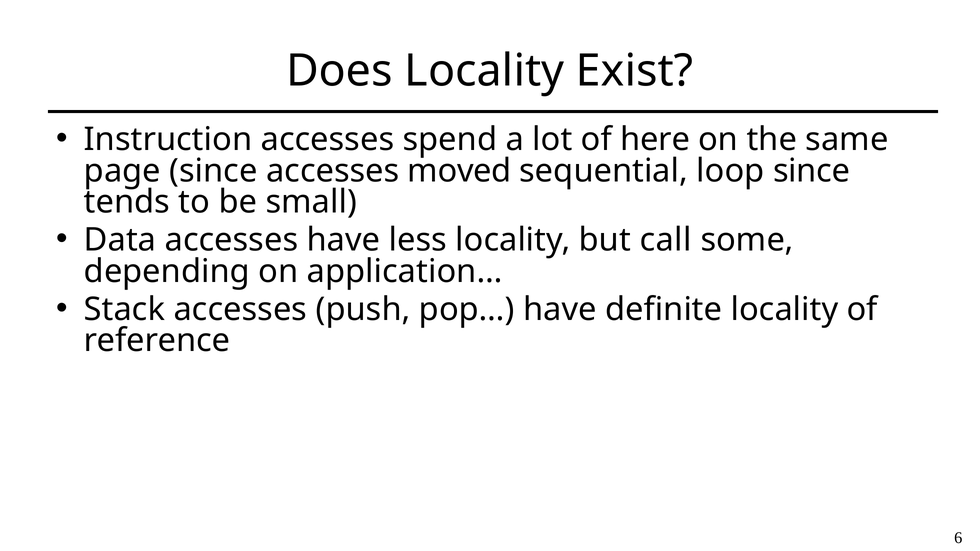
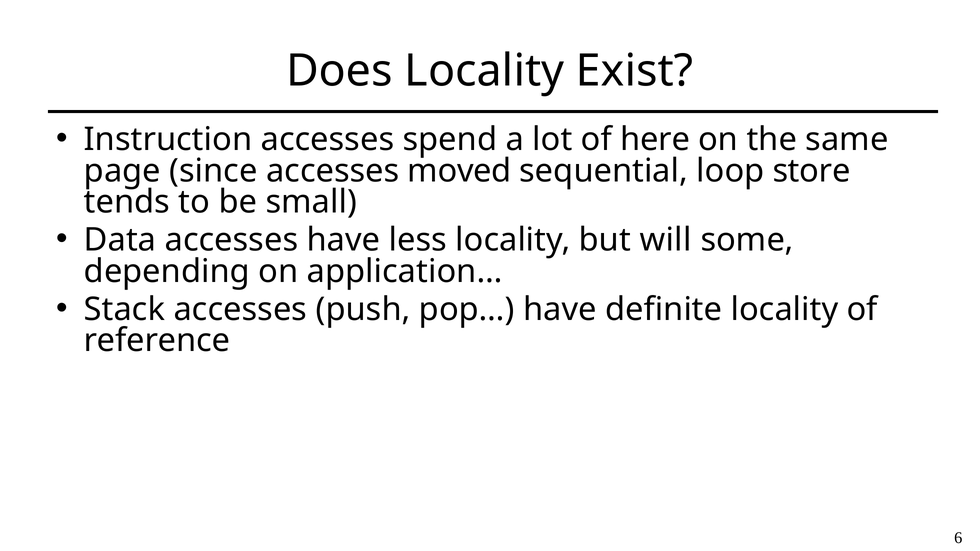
loop since: since -> store (812, 171)
call: call -> will (666, 240)
